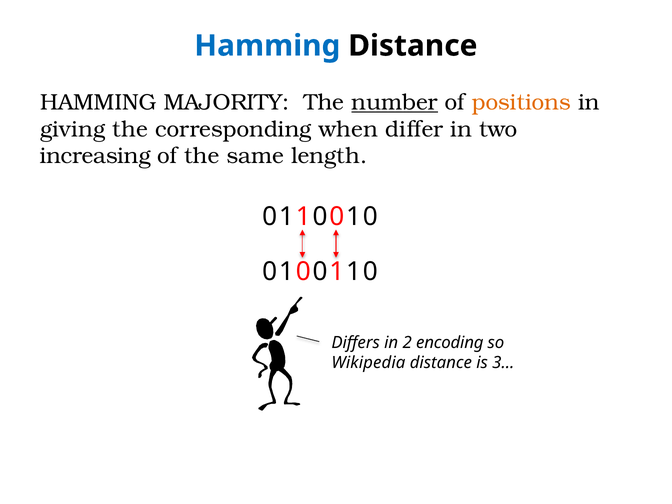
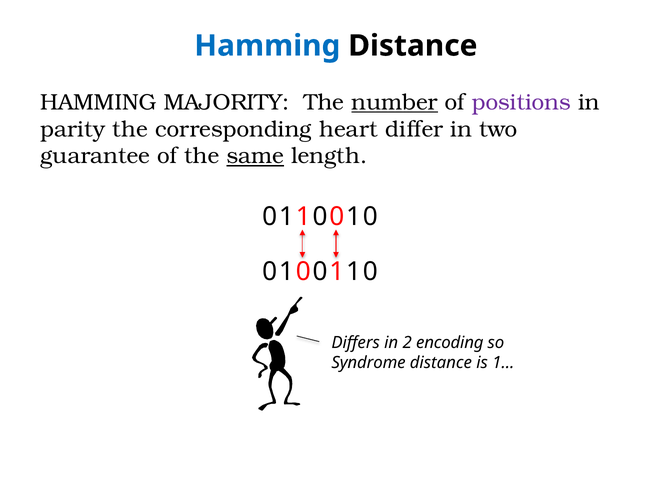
positions colour: orange -> purple (521, 102)
giving: giving -> parity (73, 129)
when: when -> heart (348, 129)
increasing: increasing -> guarantee (95, 156)
same underline: none -> present (255, 156)
Wikipedia: Wikipedia -> Syndrome (368, 363)
3…: 3… -> 1… (503, 363)
